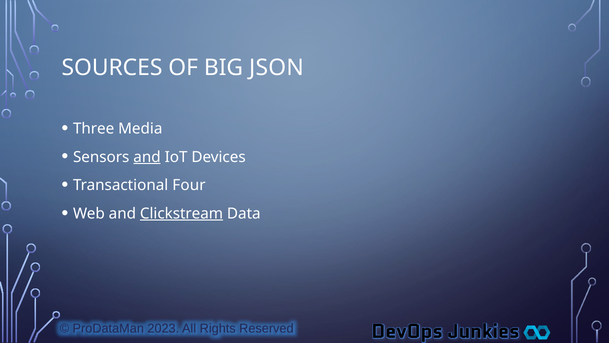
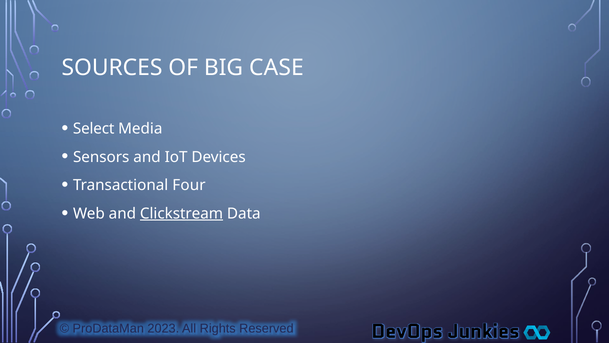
JSON: JSON -> CASE (276, 68)
Three: Three -> Select (94, 129)
and underline: present -> none (147, 157)
